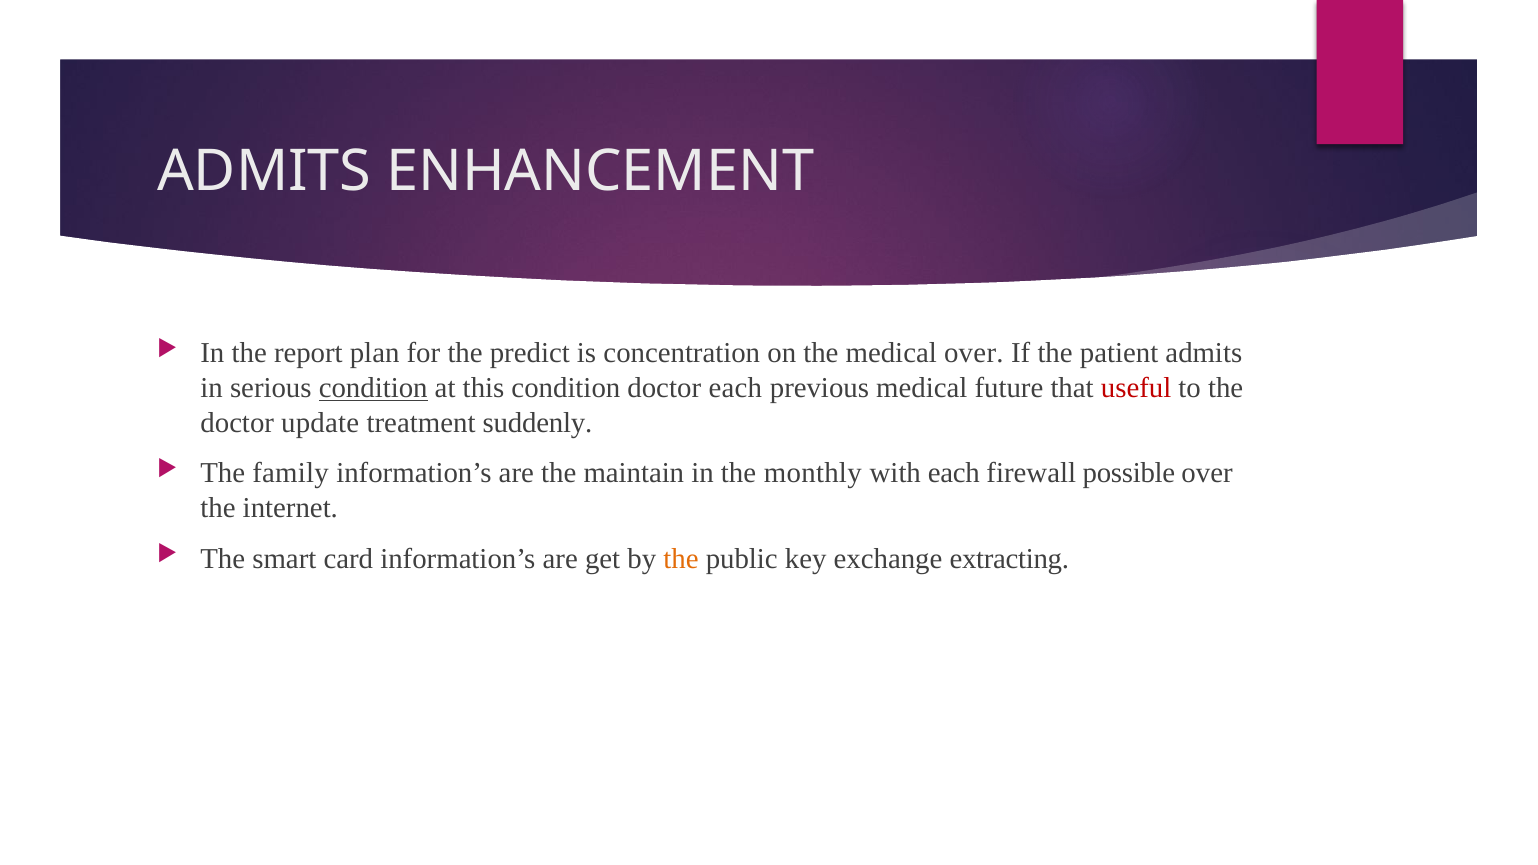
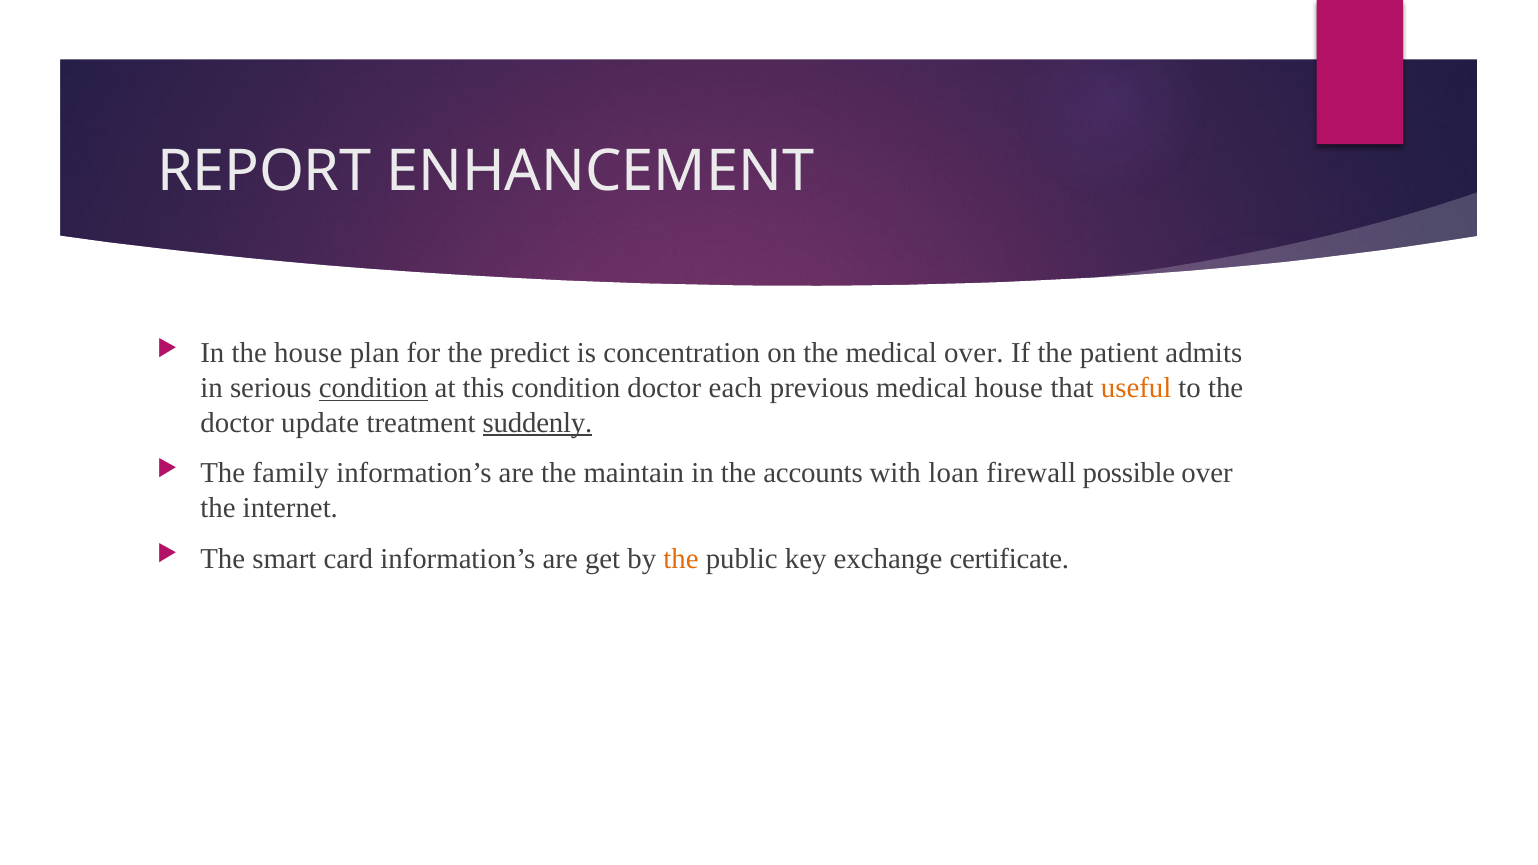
ADMITS: ADMITS -> REPORT (264, 171)
the report: report -> house (308, 354)
medical future: future -> house (1009, 388)
useful colour: red -> orange (1136, 388)
suddenly underline: none -> present (537, 423)
monthly: monthly -> accounts (813, 473)
with each: each -> loan (954, 473)
extracting: extracting -> certificate (1009, 559)
